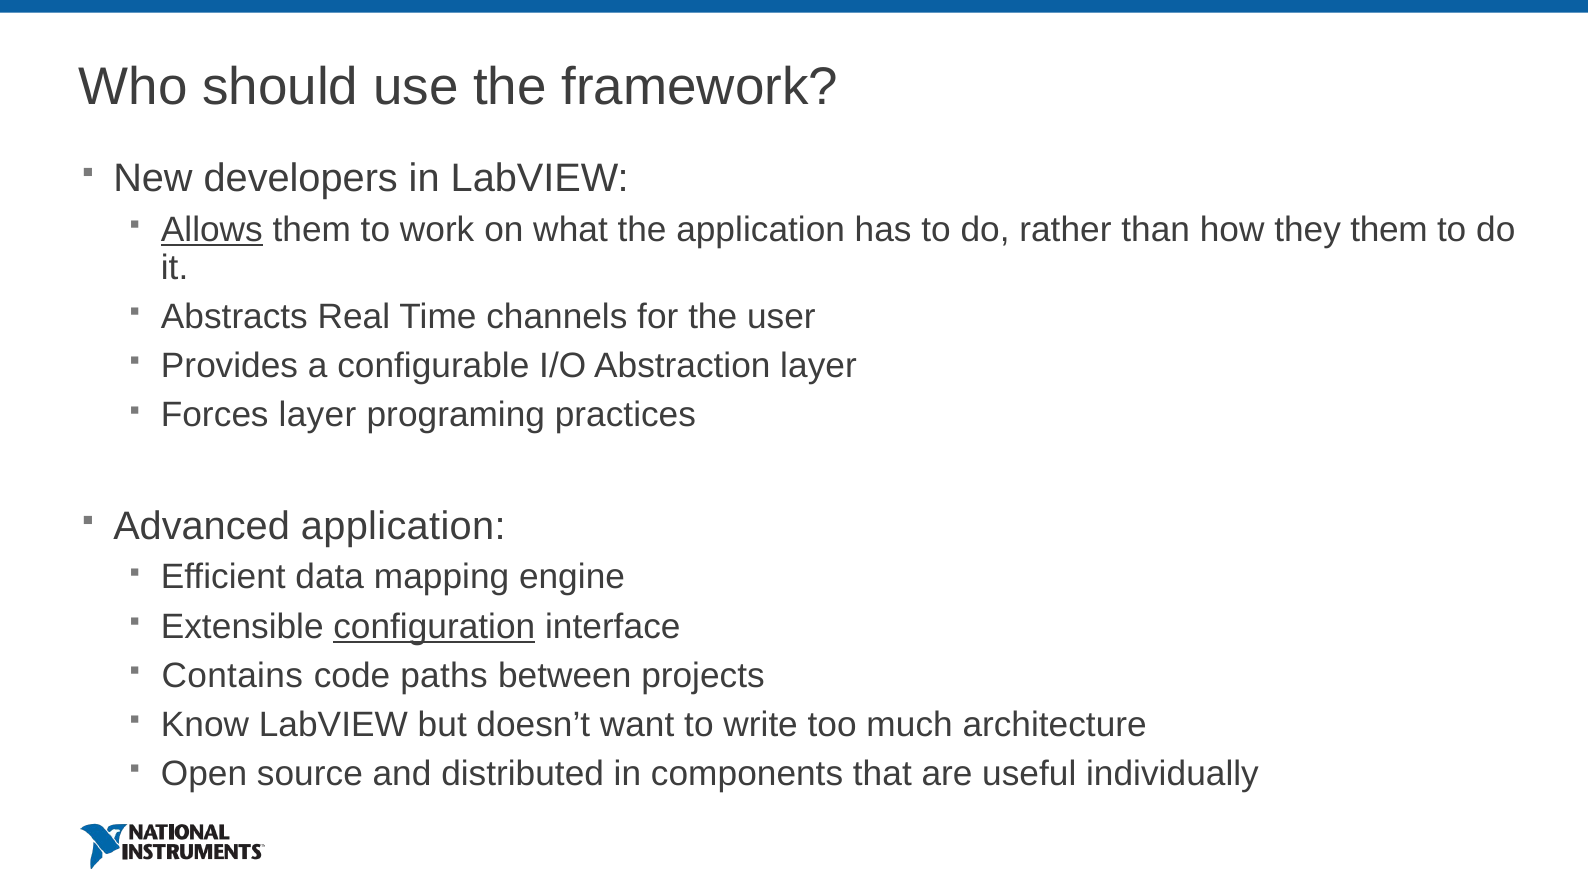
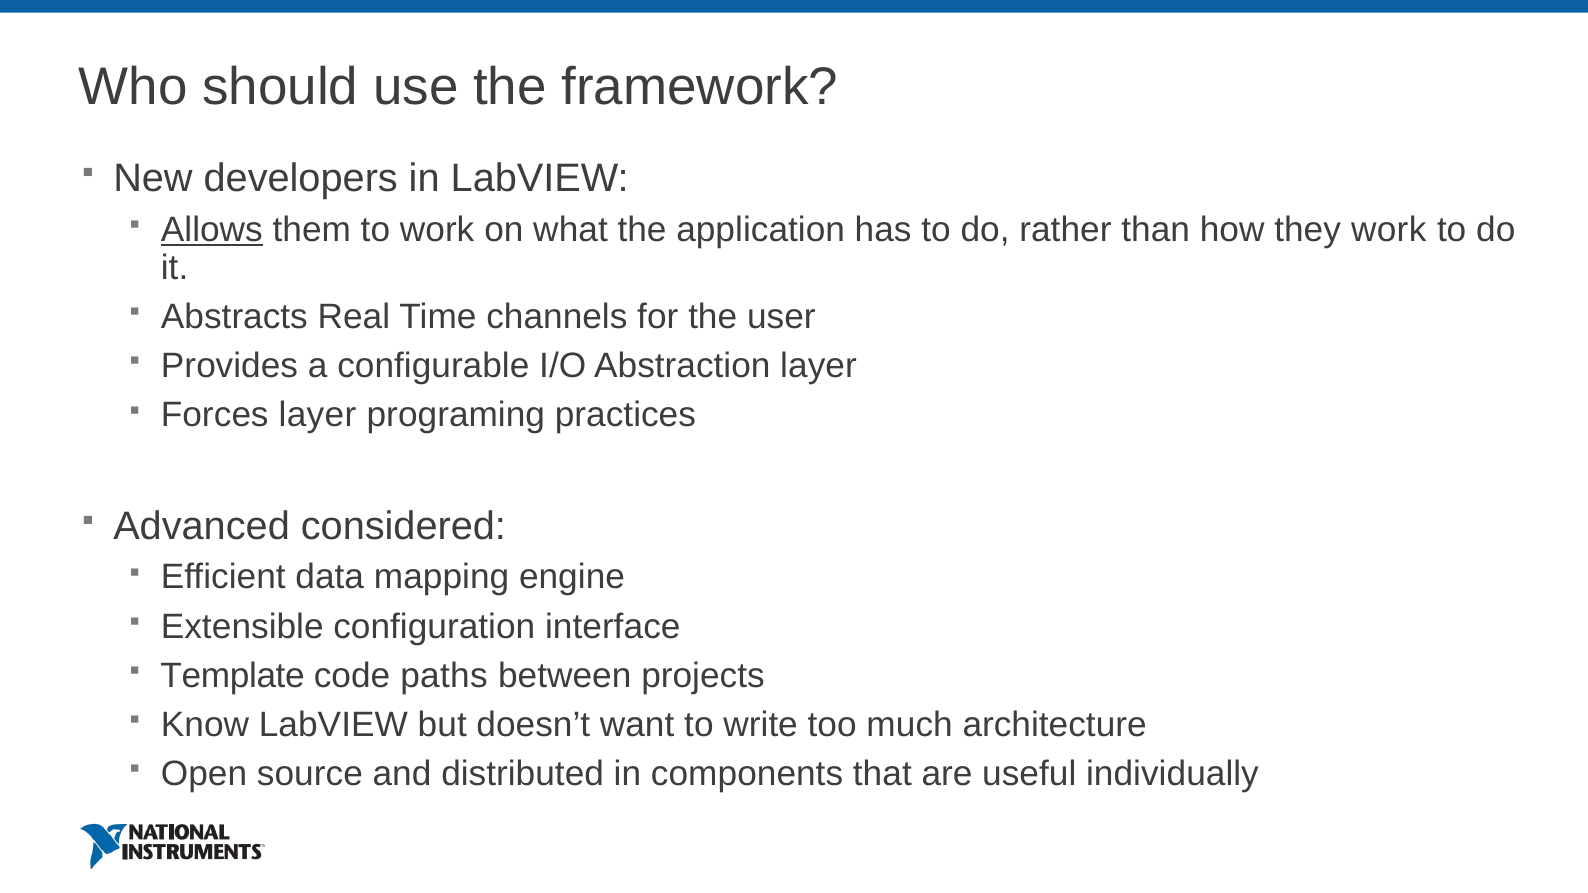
they them: them -> work (1389, 230)
Advanced application: application -> considered (403, 526)
configuration underline: present -> none (434, 627)
Contains: Contains -> Template (233, 676)
